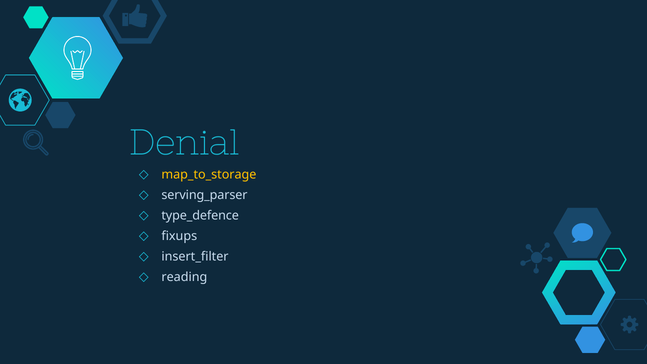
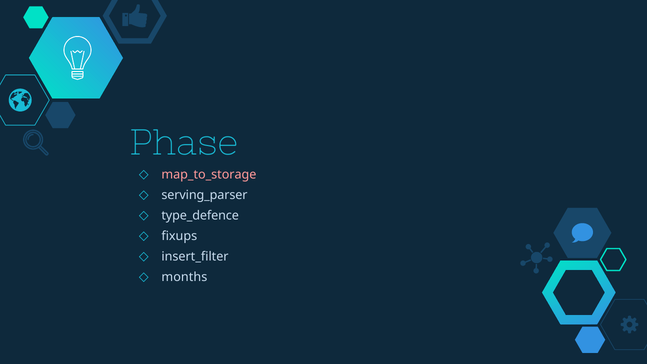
Denial: Denial -> Phase (184, 143)
map_to_storage colour: yellow -> pink (209, 174)
reading: reading -> months (184, 277)
